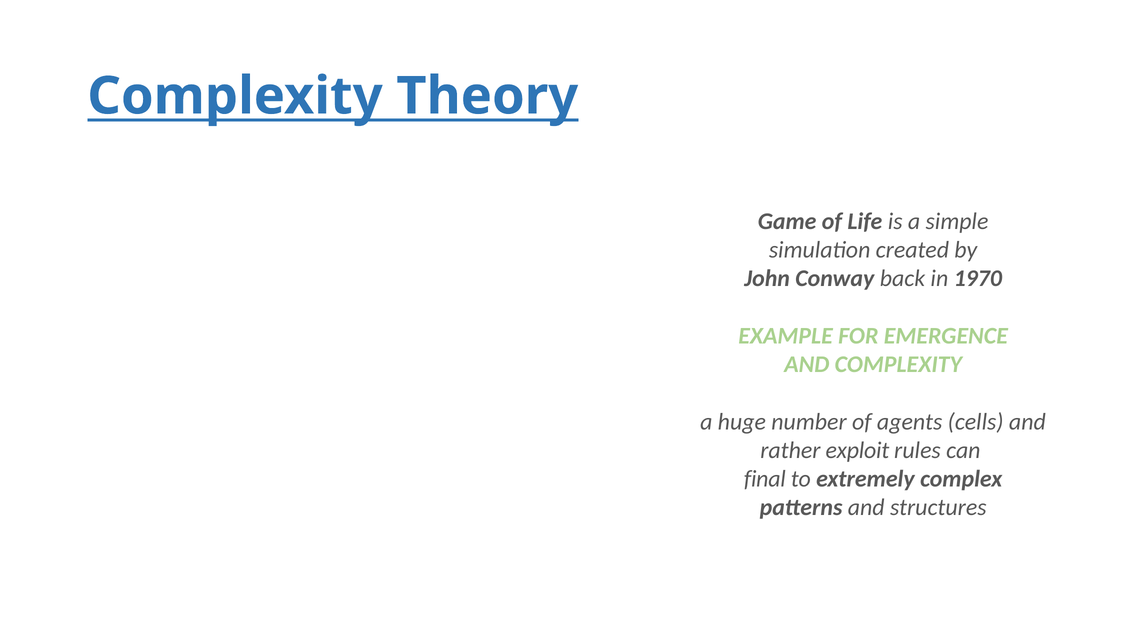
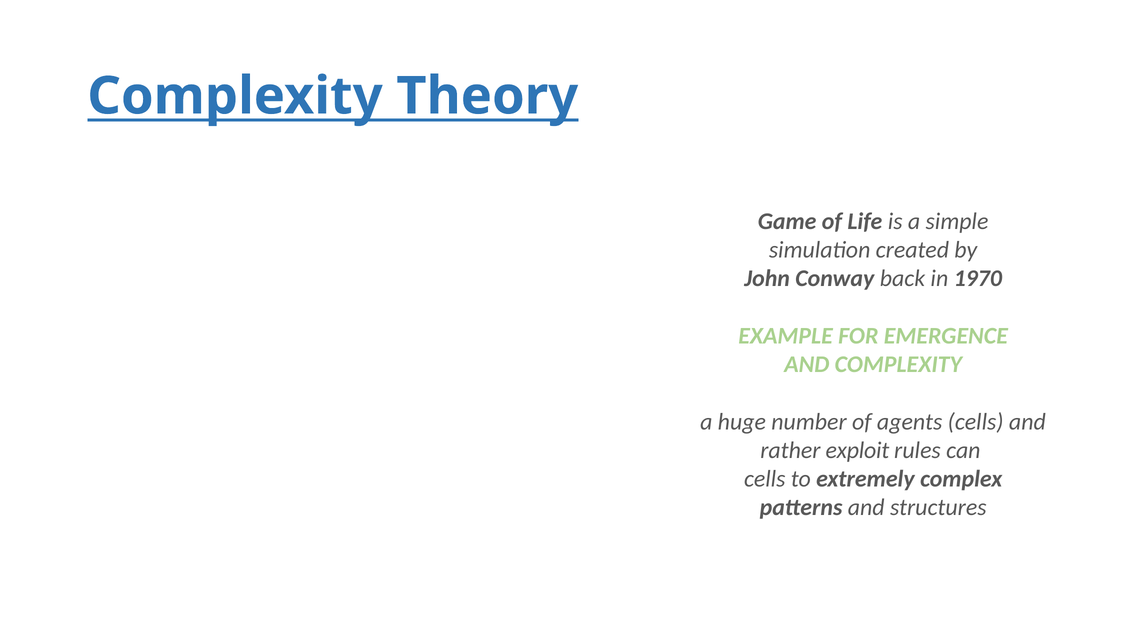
final: final -> cells (765, 479)
